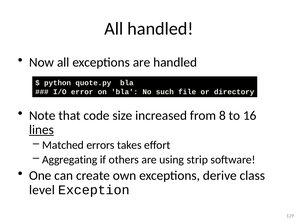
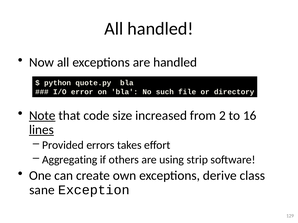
Note underline: none -> present (42, 116)
8: 8 -> 2 (222, 116)
Matched: Matched -> Provided (63, 145)
level: level -> sane (42, 190)
